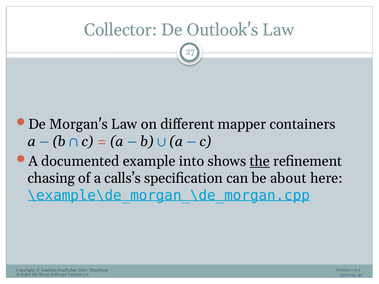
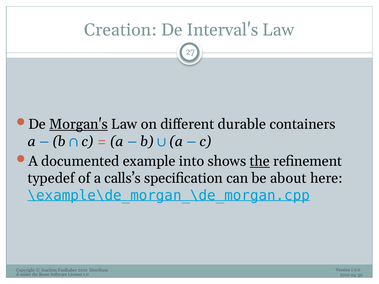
Collector: Collector -> Creation (120, 30)
Outlook's: Outlook's -> Interval's (222, 30)
Morgan's underline: none -> present (79, 124)
mapper: mapper -> durable (242, 124)
chasing: chasing -> typedef (51, 178)
